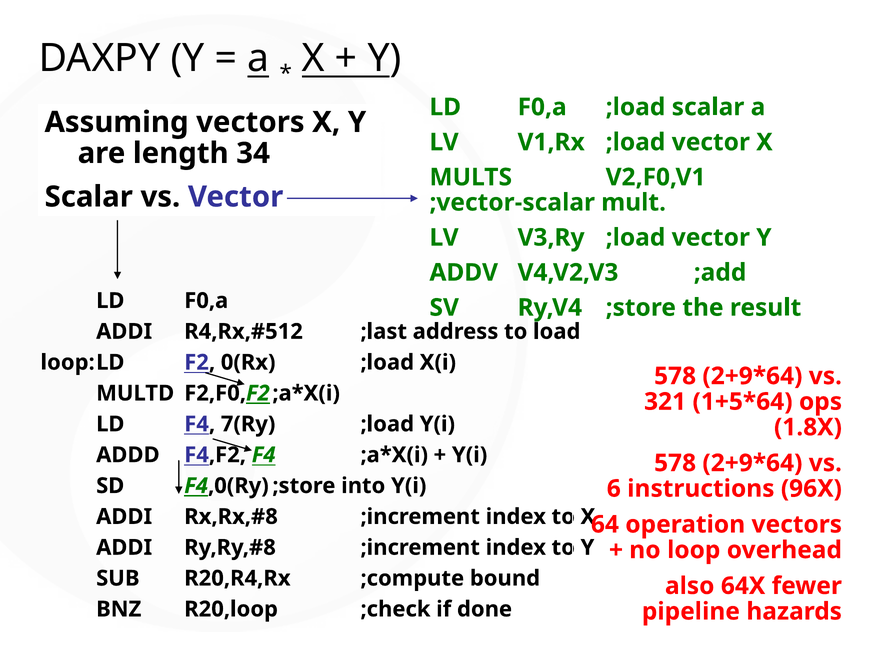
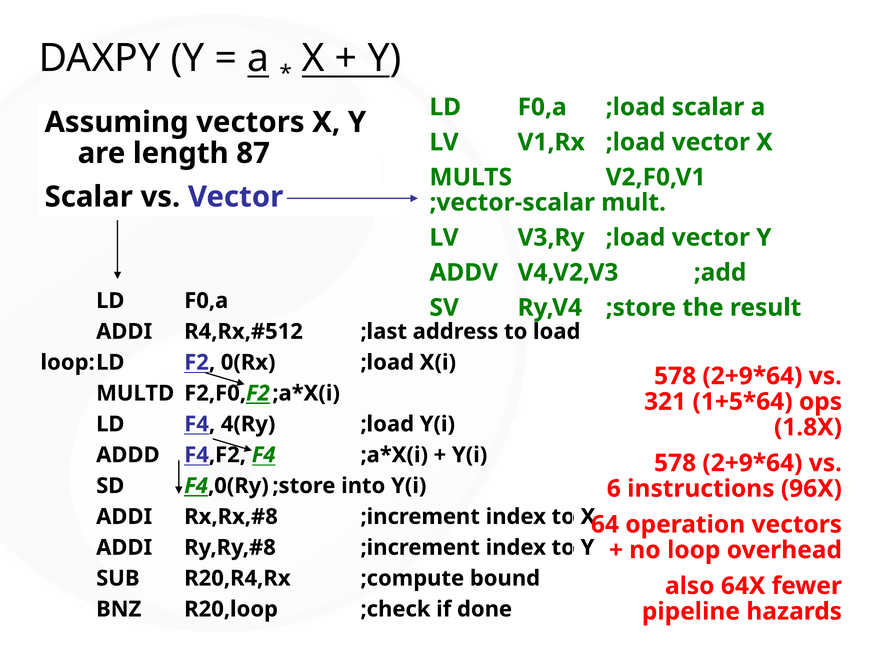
34: 34 -> 87 (253, 153)
7(Ry: 7(Ry -> 4(Ry (248, 424)
